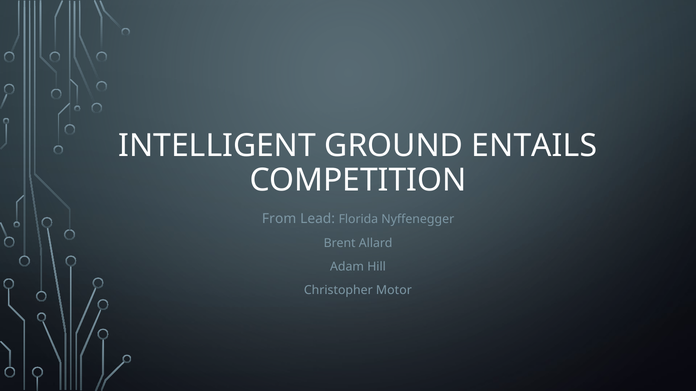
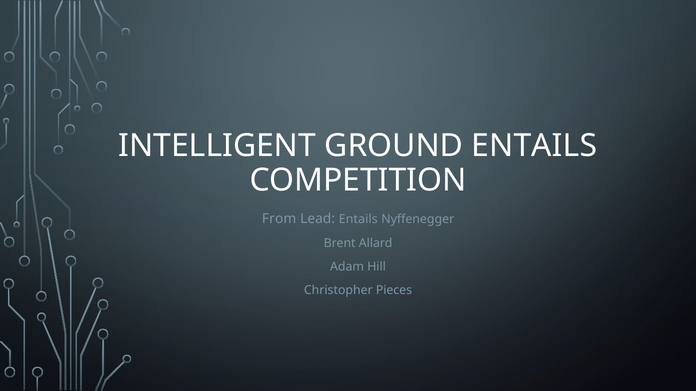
Lead Florida: Florida -> Entails (358, 220)
Motor: Motor -> Pieces (394, 290)
